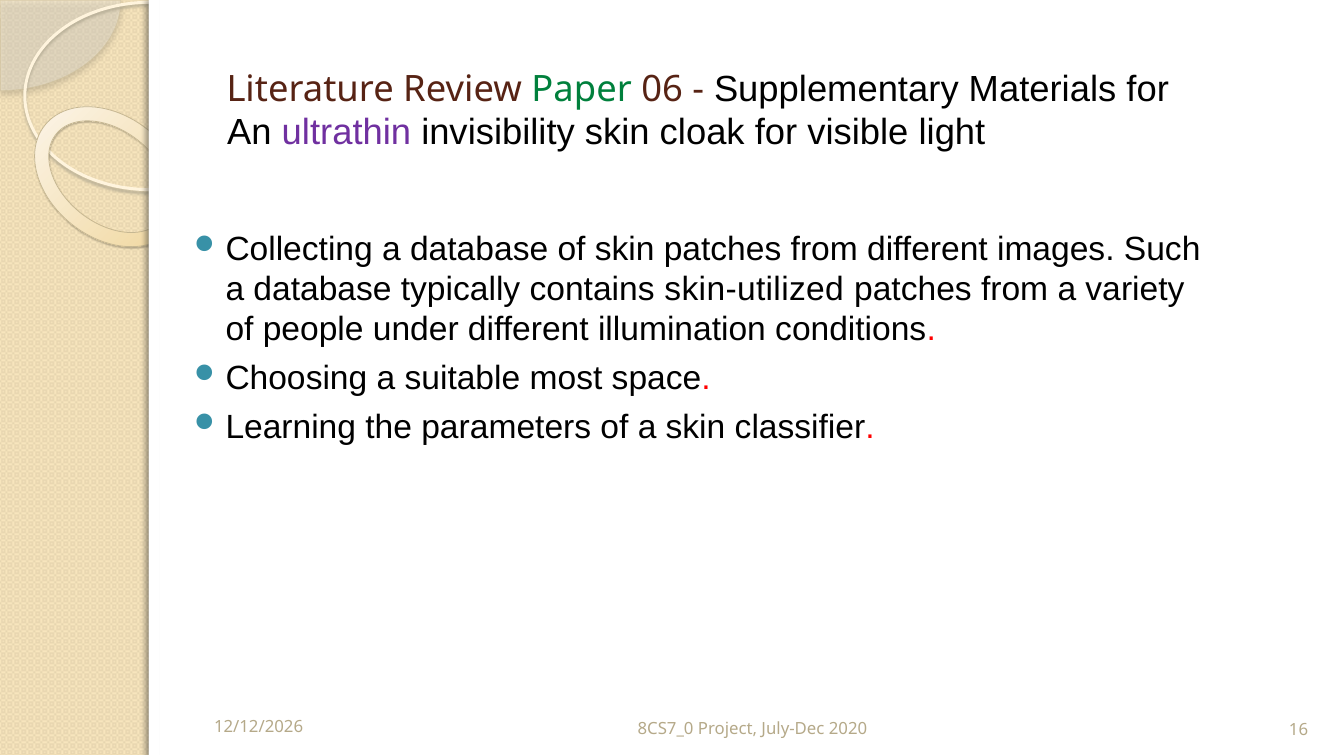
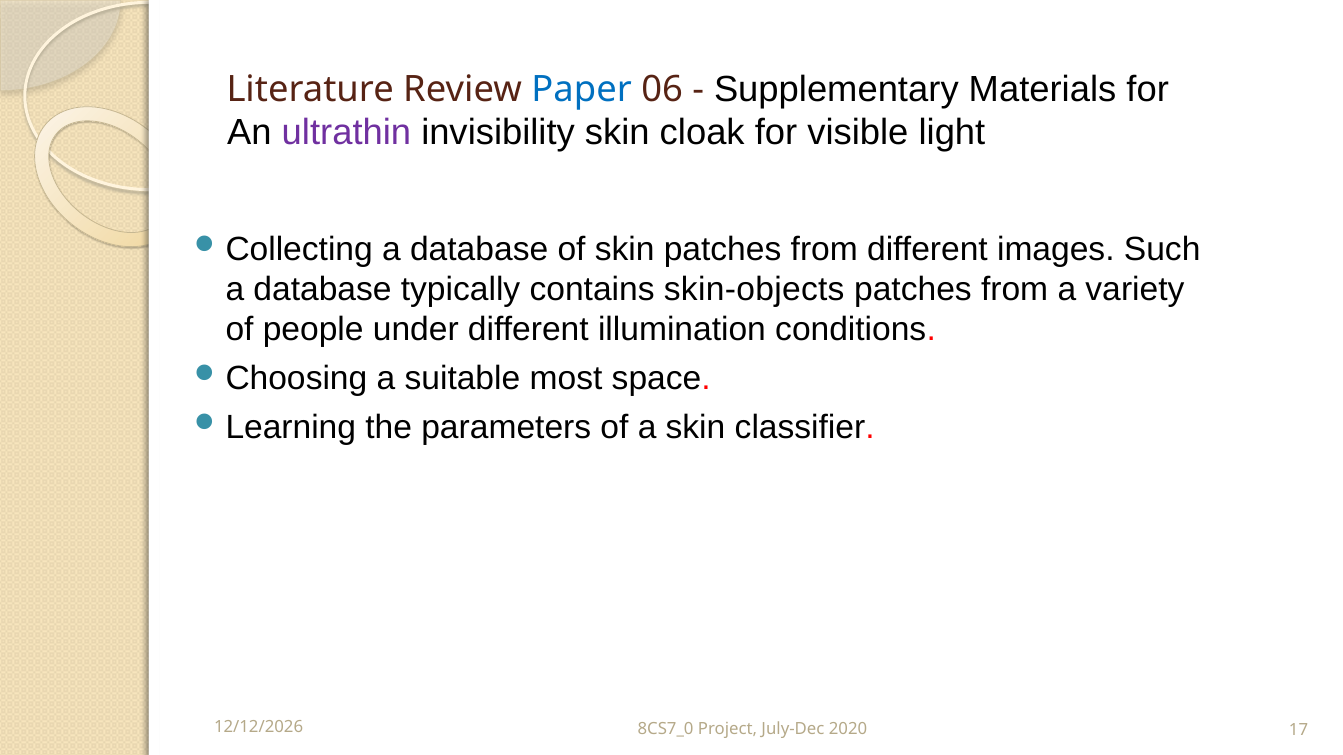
Paper colour: green -> blue (582, 89)
skin-utilized: skin-utilized -> skin-objects (754, 290)
16: 16 -> 17 (1299, 730)
